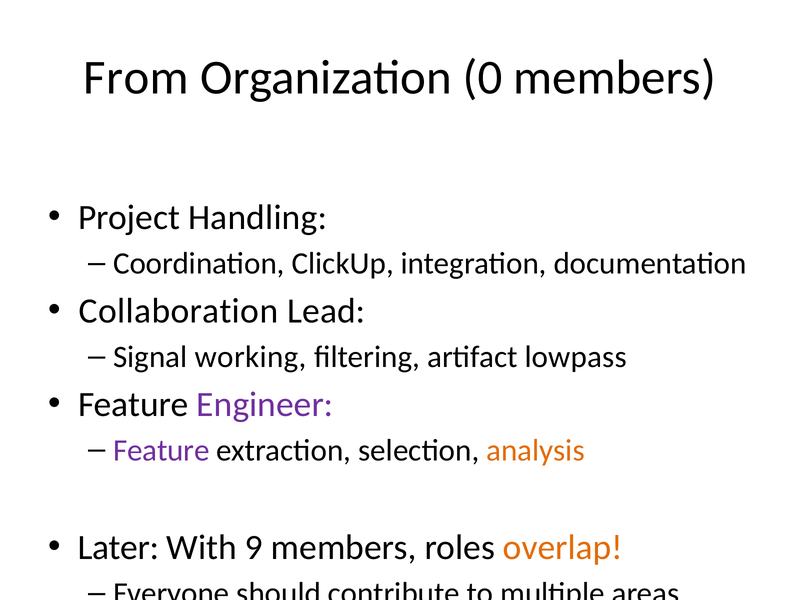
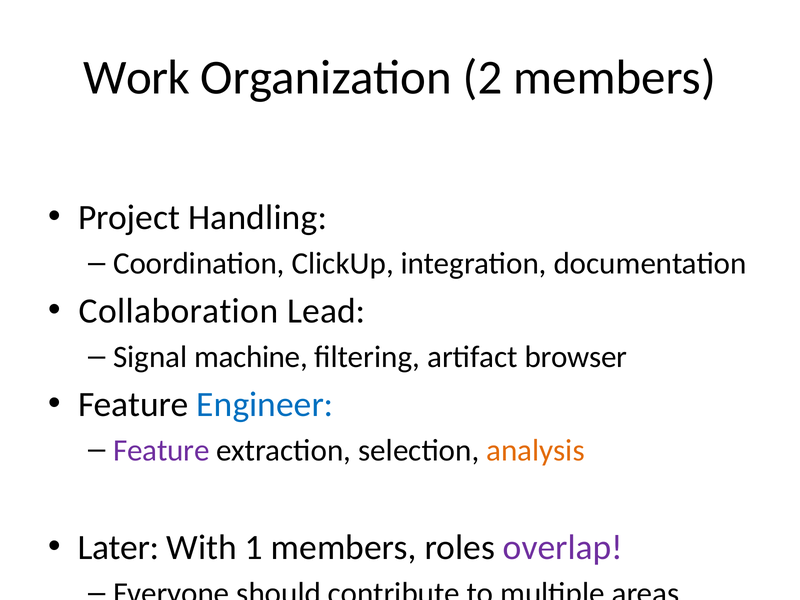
From: From -> Work (137, 77)
0: 0 -> 2 (483, 77)
working: working -> machine (251, 357)
lowpass: lowpass -> browser (576, 357)
Engineer colour: purple -> blue (265, 404)
9: 9 -> 1 (254, 548)
overlap colour: orange -> purple (563, 548)
